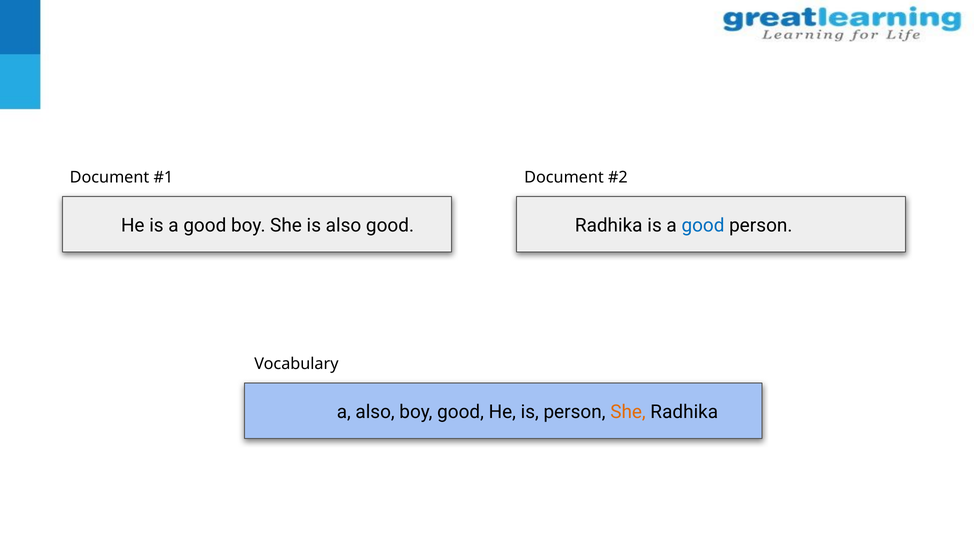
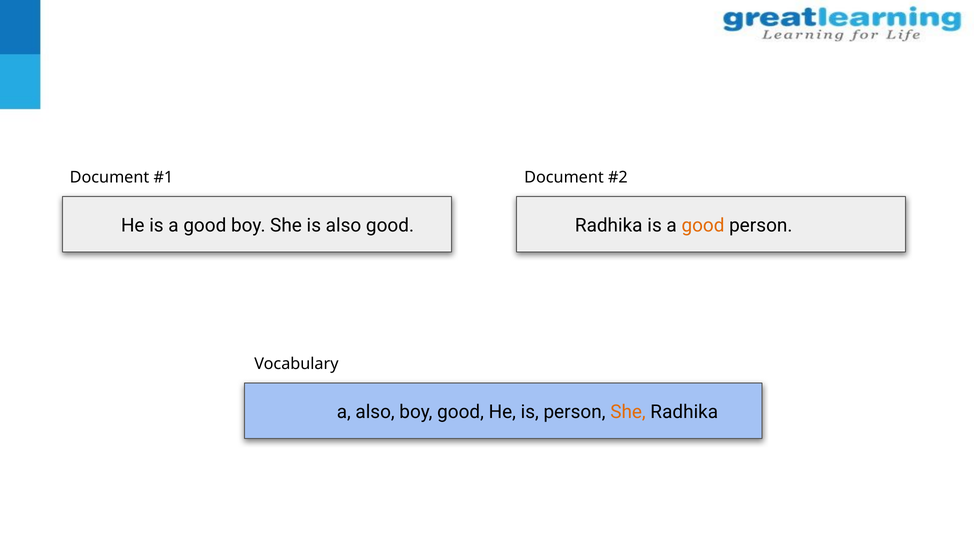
good colour: blue -> orange (703, 225)
